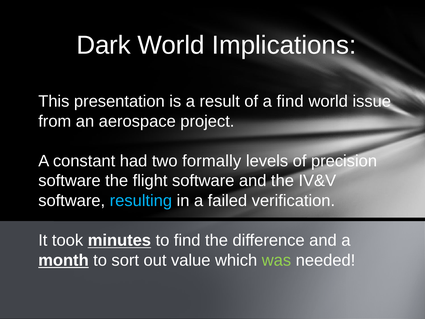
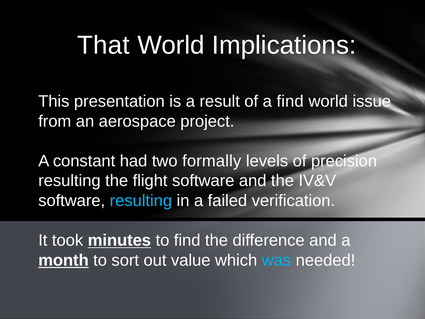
Dark: Dark -> That (103, 45)
software: software -> resulting (69, 181)
was colour: light green -> light blue (276, 260)
